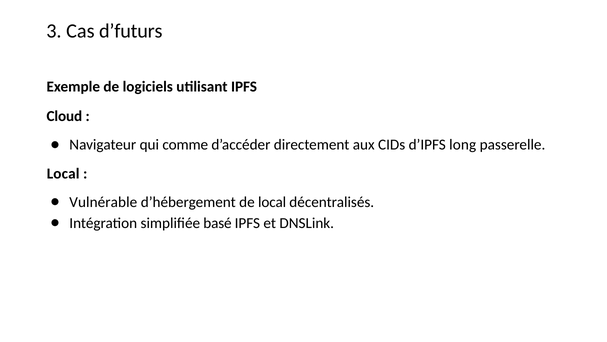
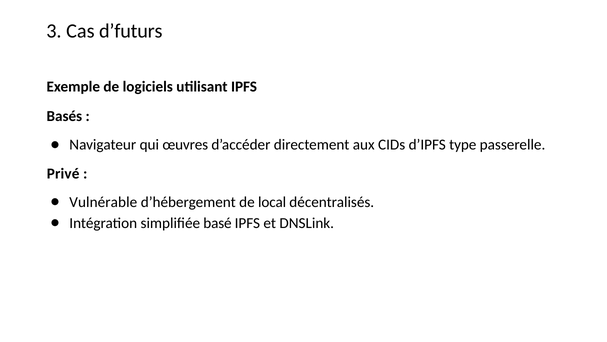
Cloud: Cloud -> Basés (64, 116)
comme: comme -> œuvres (185, 145)
long: long -> type (463, 145)
Local: Local -> Privé (63, 173)
